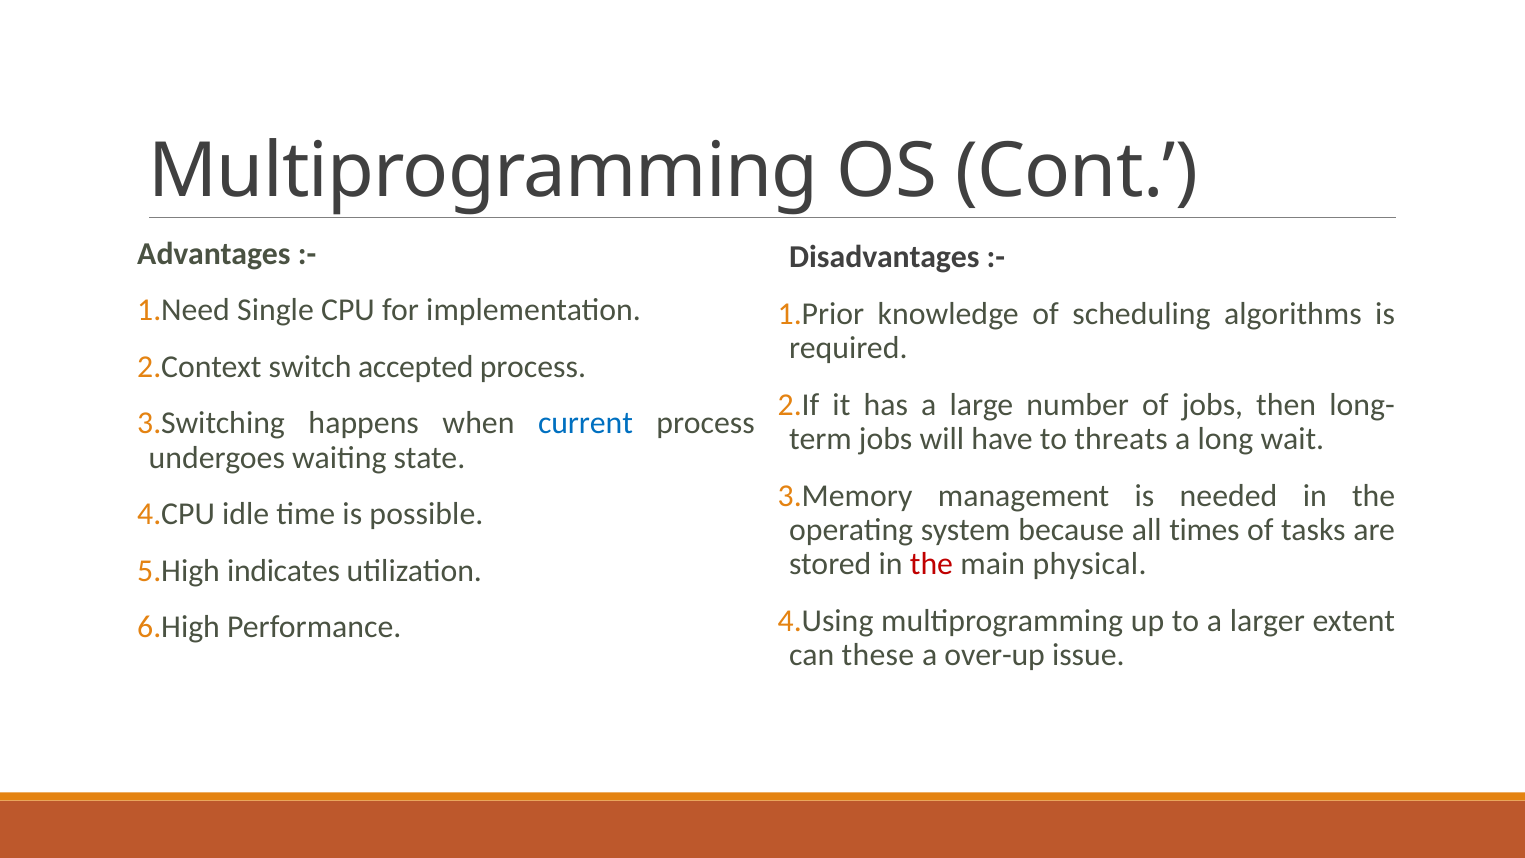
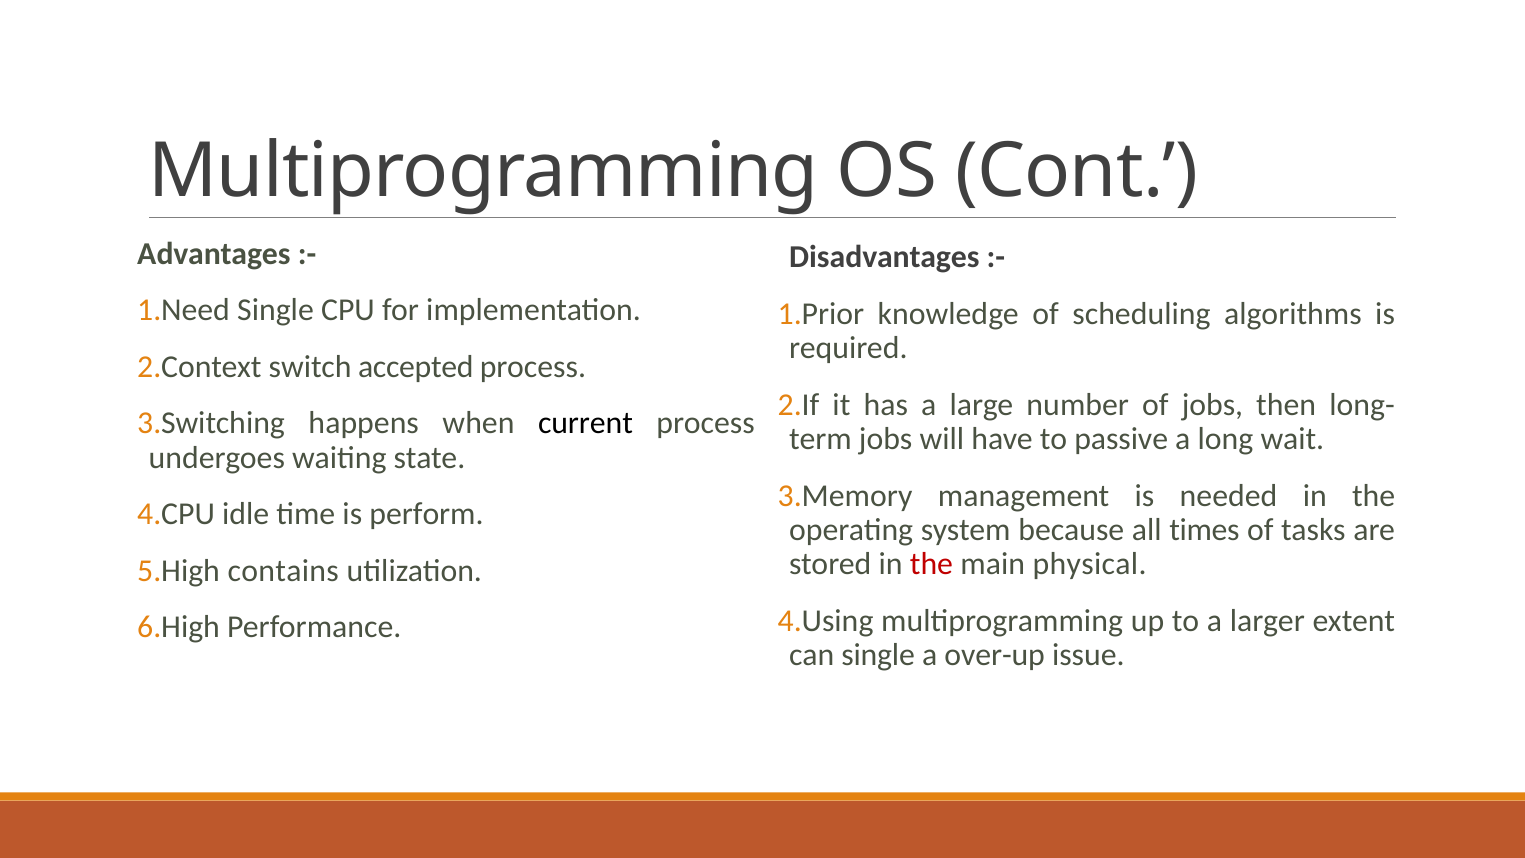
current colour: blue -> black (585, 423)
threats: threats -> passive (1121, 439)
possible: possible -> perform (427, 514)
indicates: indicates -> contains (283, 571)
can these: these -> single (878, 655)
